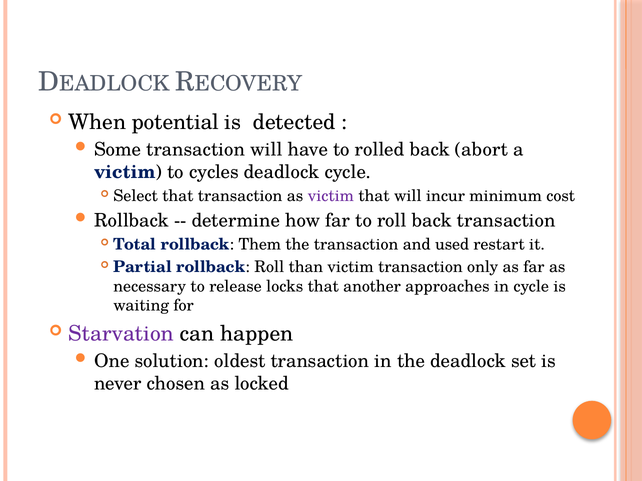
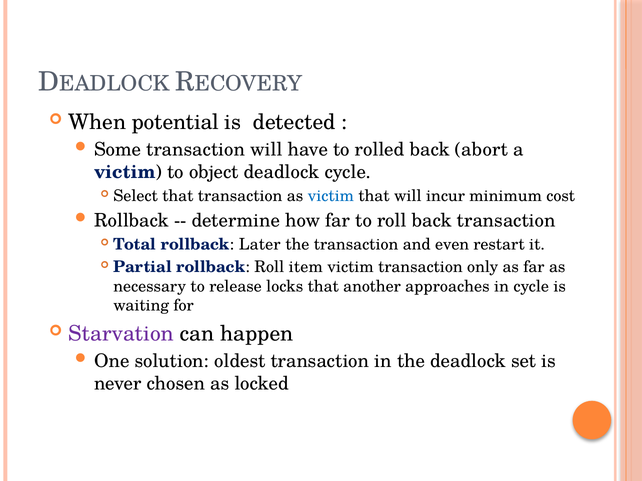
cycles: cycles -> object (214, 172)
victim colour: purple -> blue (331, 196)
Them: Them -> Later (260, 245)
used: used -> even (452, 245)
than: than -> item (306, 267)
